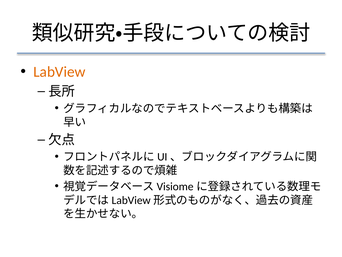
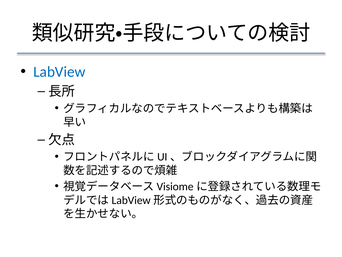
LabView colour: orange -> blue (59, 72)
